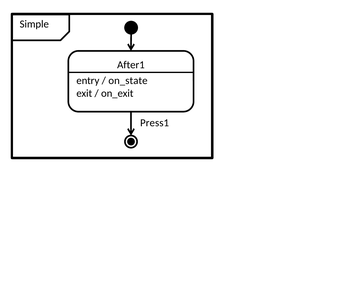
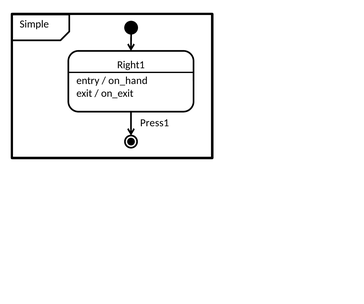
After1: After1 -> Right1 (131, 65)
on_state: on_state -> on_hand (128, 80)
